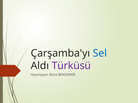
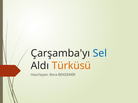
Türküsü colour: purple -> orange (71, 66)
